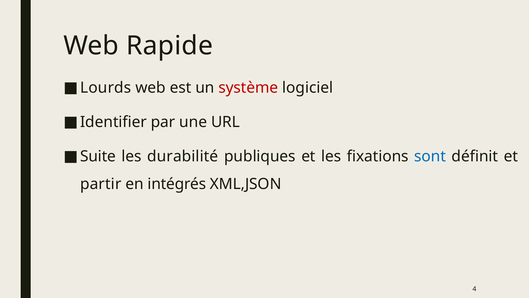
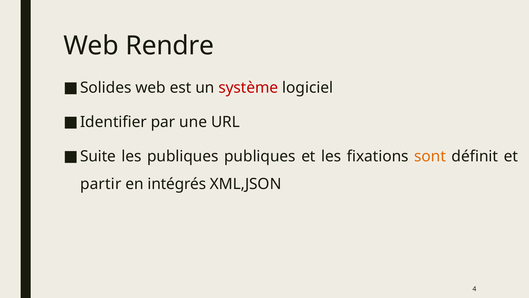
Rapide: Rapide -> Rendre (170, 46)
Lourds: Lourds -> Solides (106, 87)
les durabilité: durabilité -> publiques (183, 156)
sont colour: blue -> orange (430, 156)
